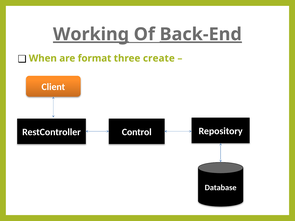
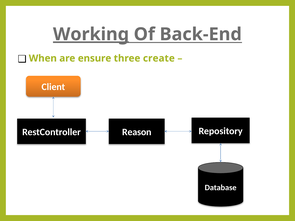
Back-End underline: present -> none (201, 34)
format: format -> ensure (95, 58)
Control: Control -> Reason (137, 132)
